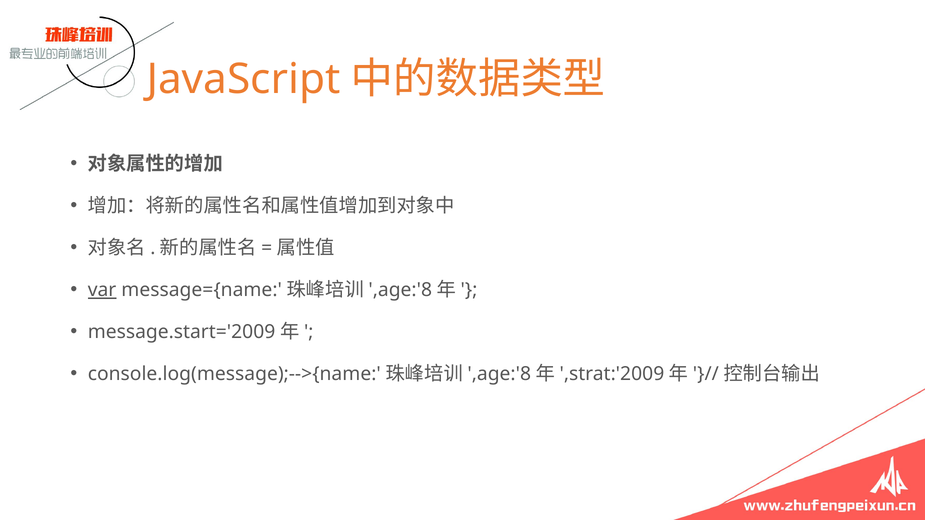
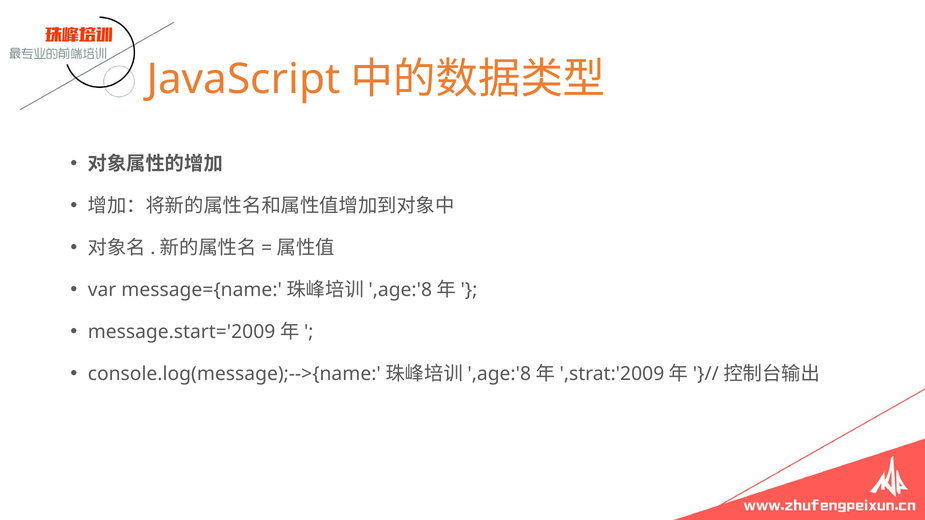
var underline: present -> none (102, 290)
